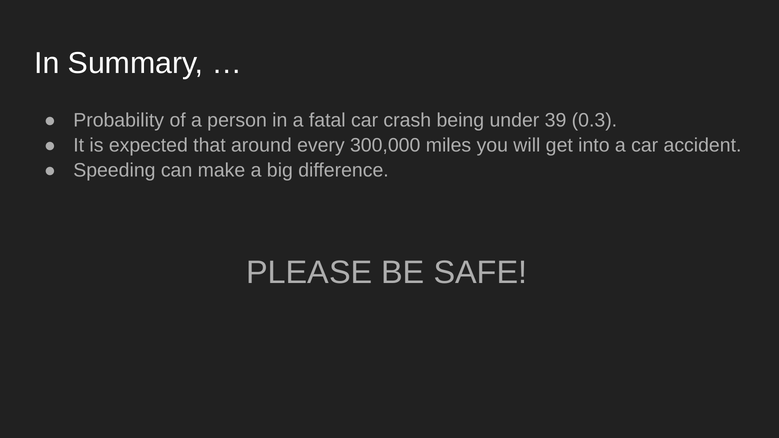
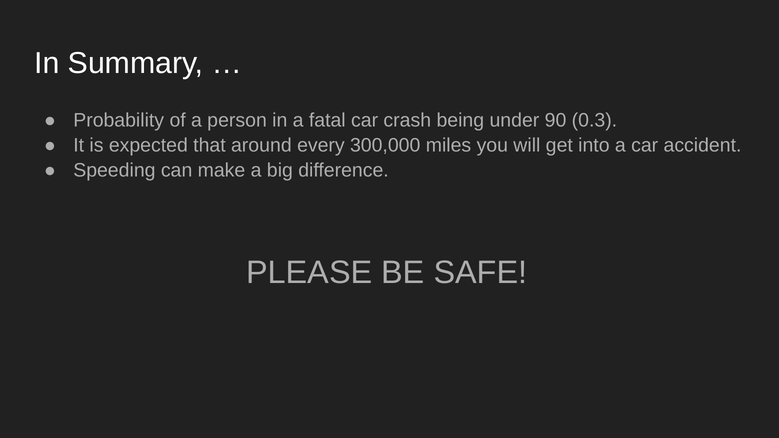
39: 39 -> 90 (556, 120)
